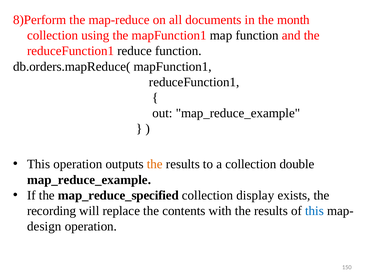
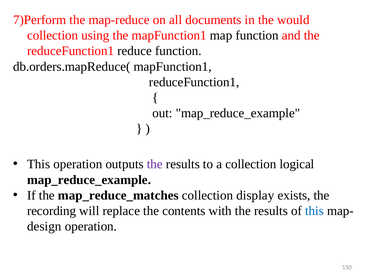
8)Perform: 8)Perform -> 7)Perform (40, 20)
month: month -> would (293, 20)
the colour: orange -> purple (155, 164)
double: double -> logical (297, 164)
map_reduce_specified: map_reduce_specified -> map_reduce_matches (118, 196)
